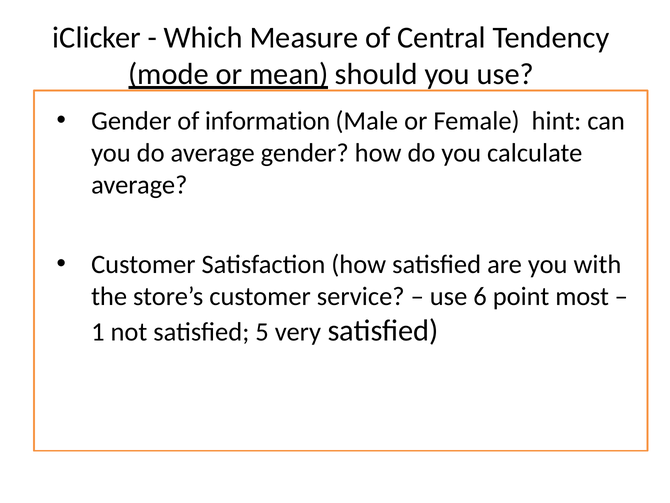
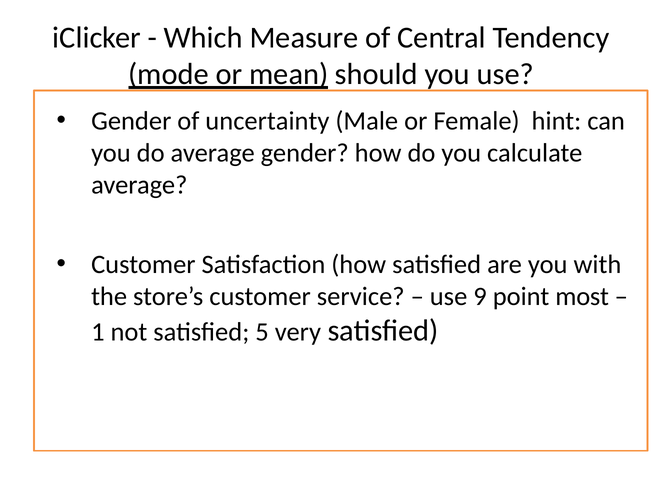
information: information -> uncertainty (267, 121)
6: 6 -> 9 (480, 296)
